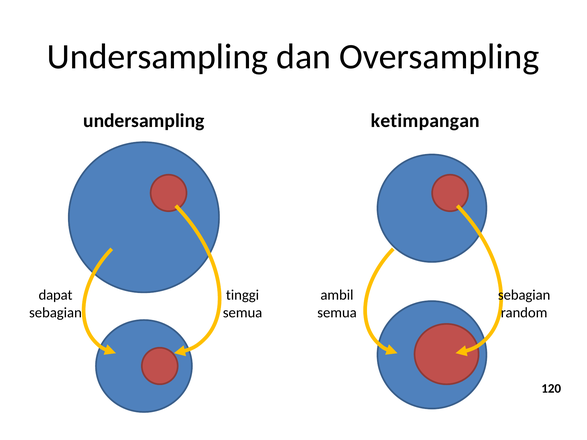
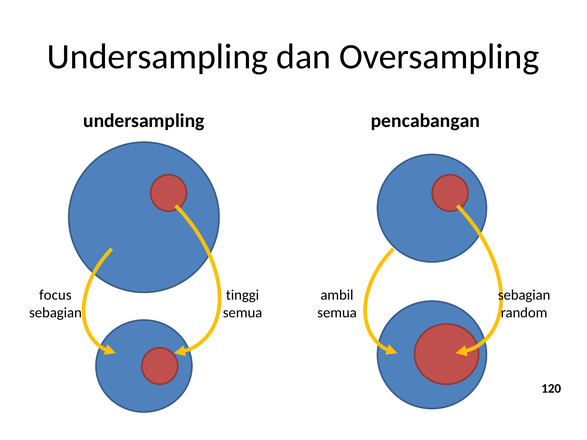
ketimpangan: ketimpangan -> pencabangan (425, 121)
dapat: dapat -> focus (55, 295)
